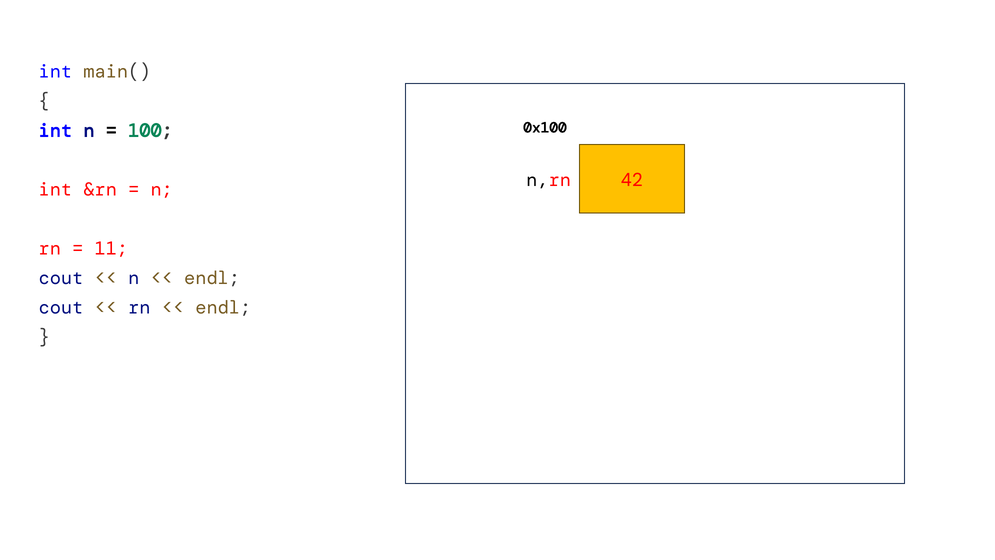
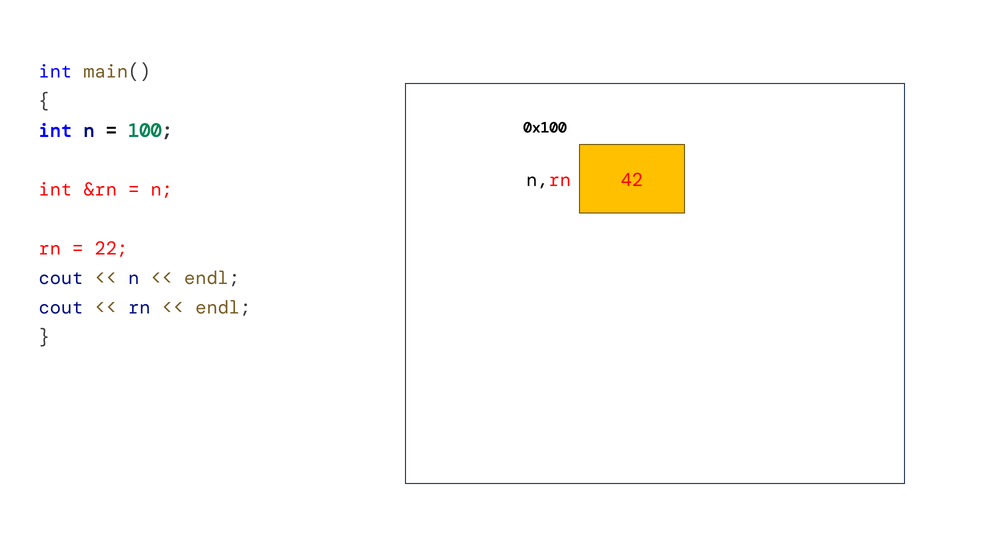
11: 11 -> 22 (111, 249)
